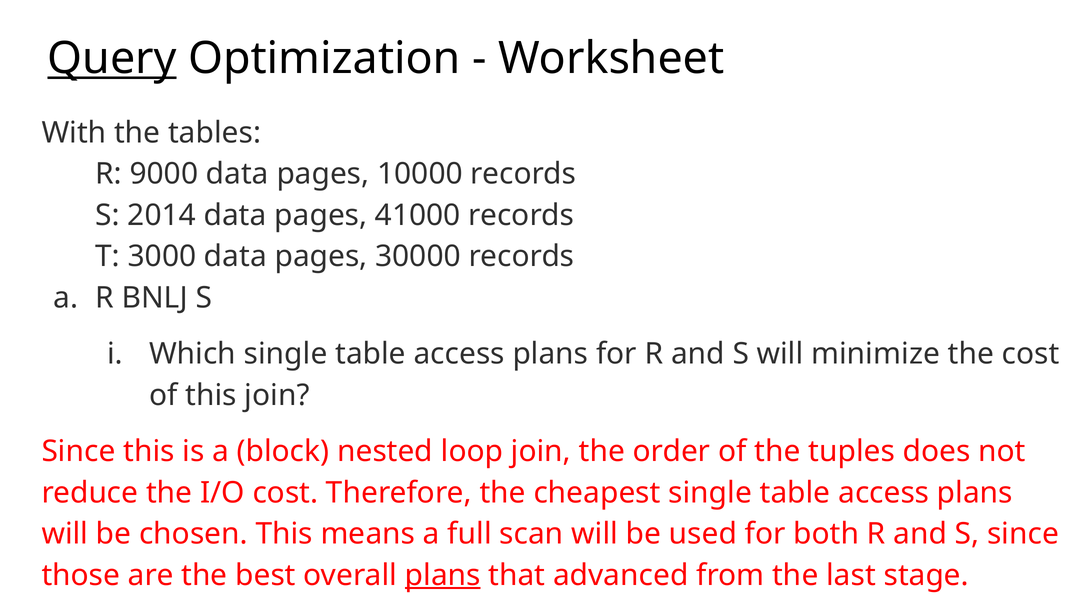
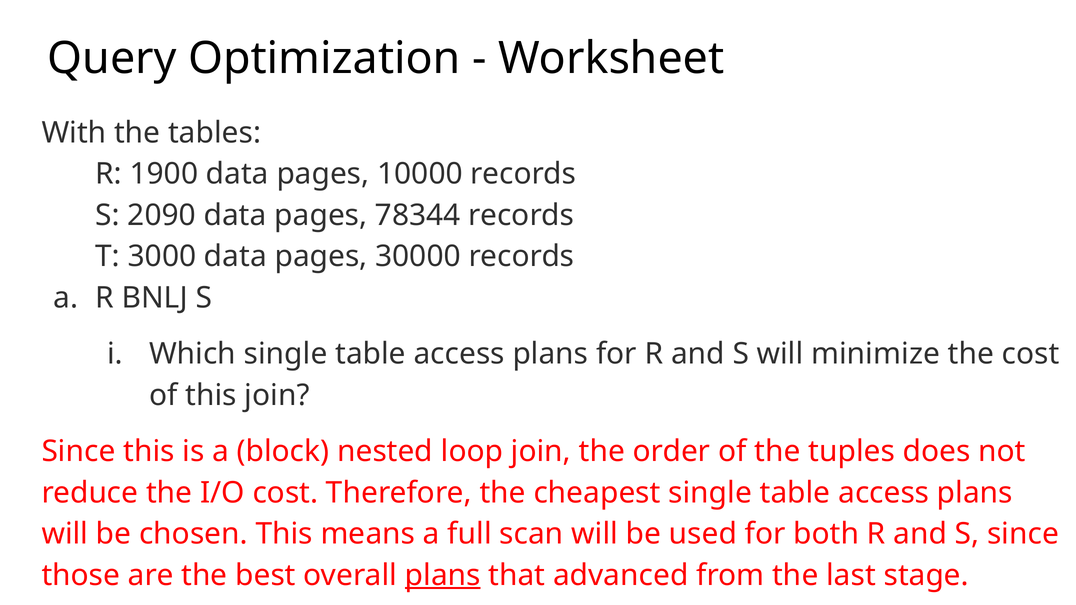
Query underline: present -> none (112, 59)
9000: 9000 -> 1900 (164, 174)
2014: 2014 -> 2090 (162, 215)
41000: 41000 -> 78344 (418, 215)
